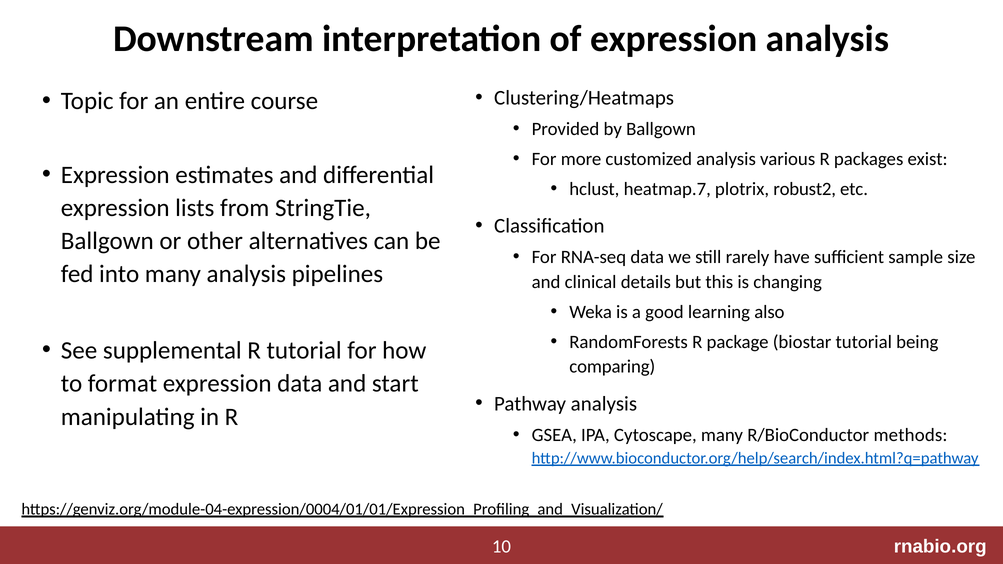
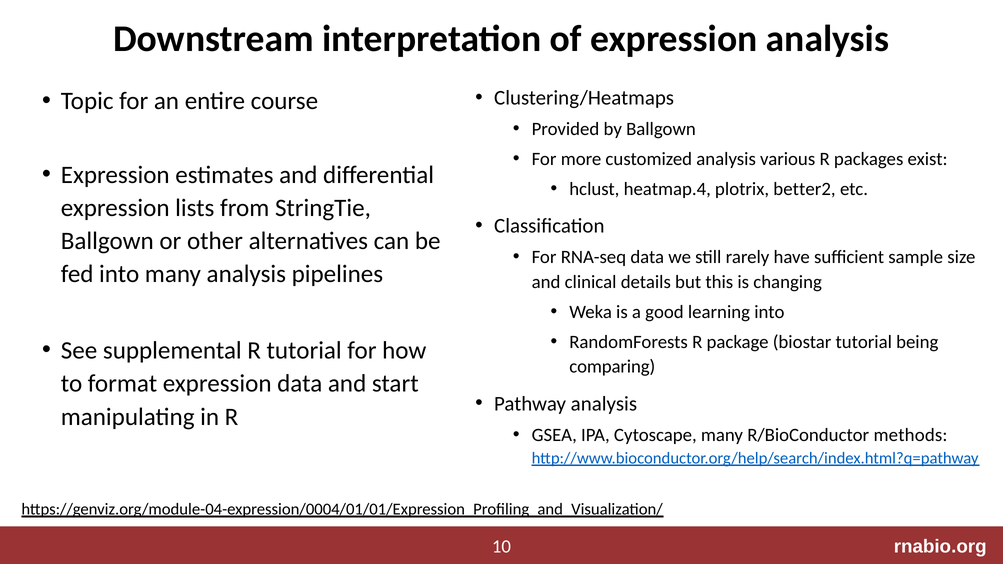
heatmap.7: heatmap.7 -> heatmap.4 (667, 189)
robust2: robust2 -> better2 (805, 189)
learning also: also -> into (769, 312)
